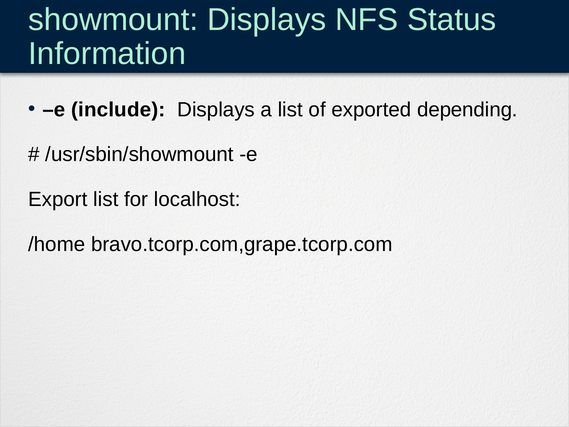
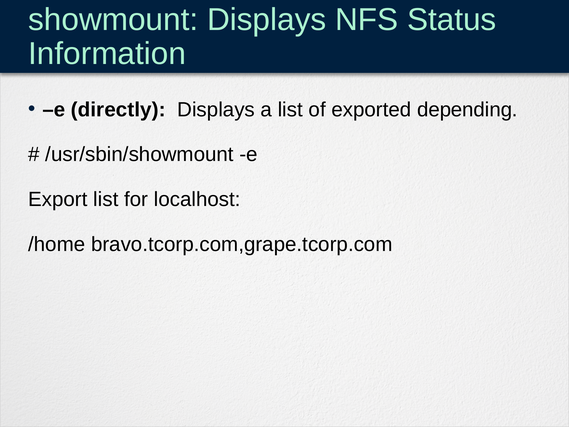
include: include -> directly (118, 110)
